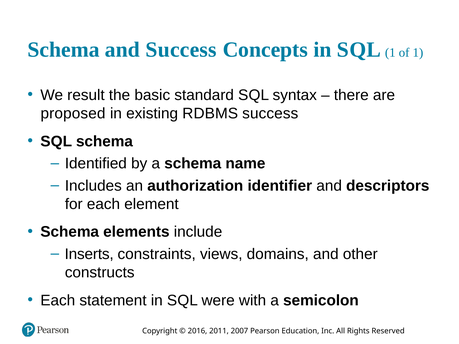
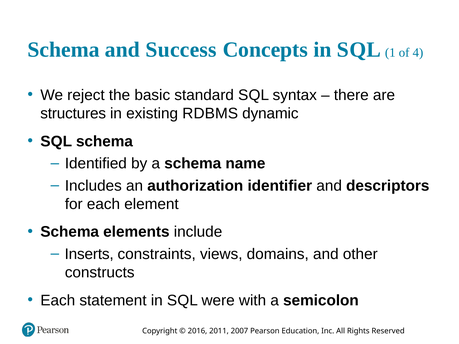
of 1: 1 -> 4 (418, 53)
result: result -> reject (86, 95)
proposed: proposed -> structures (73, 114)
S success: success -> dynamic (270, 114)
